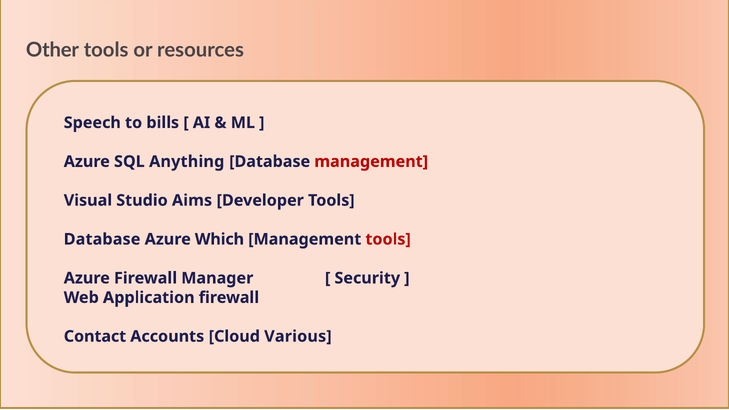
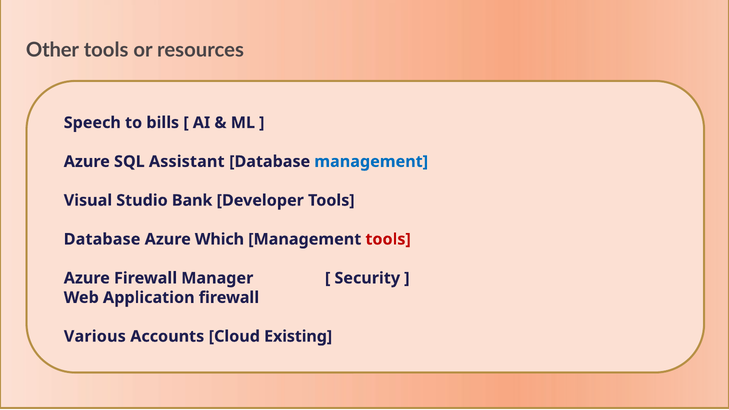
Anything: Anything -> Assistant (187, 162)
management colour: red -> blue (371, 162)
Aims: Aims -> Bank (192, 200)
Contact: Contact -> Various (95, 336)
Various: Various -> Existing (298, 336)
